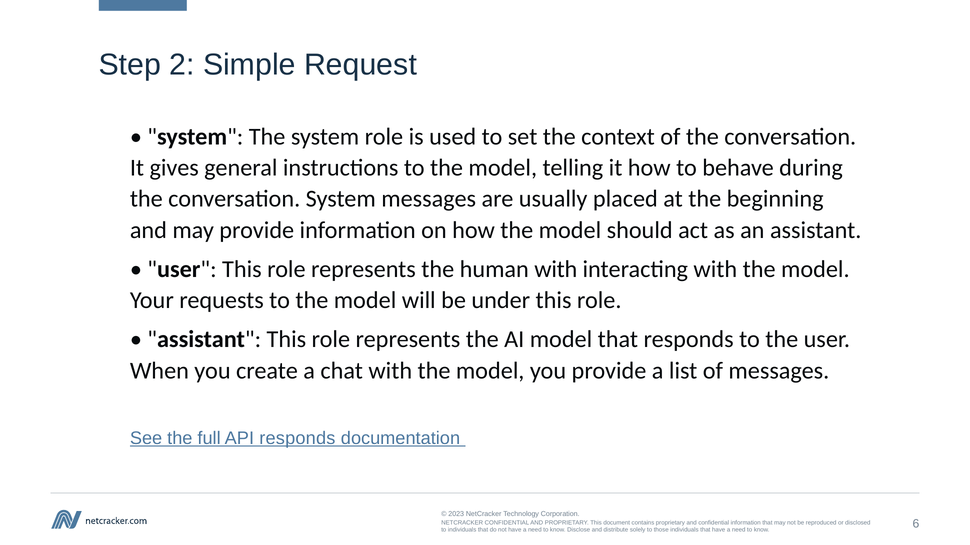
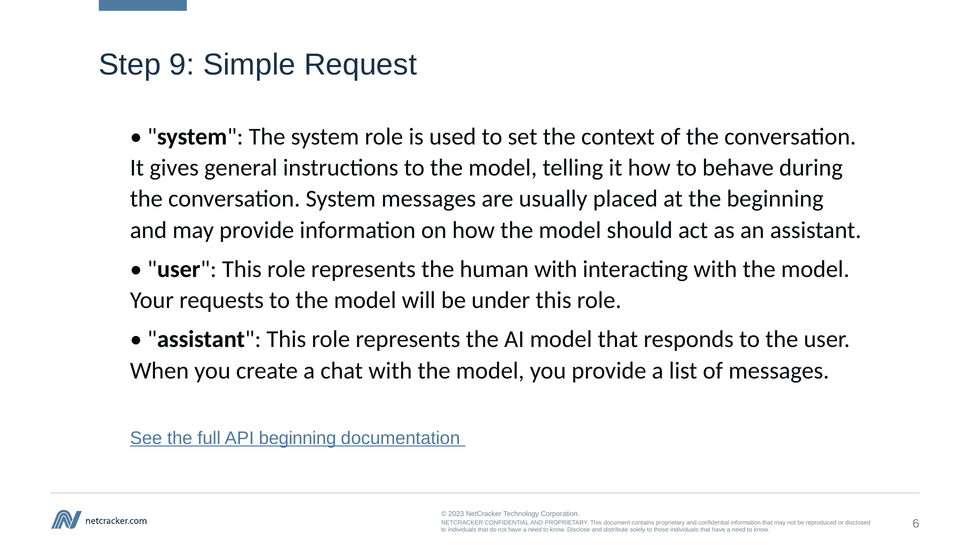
2: 2 -> 9 (182, 65)
API responds: responds -> beginning (298, 439)
